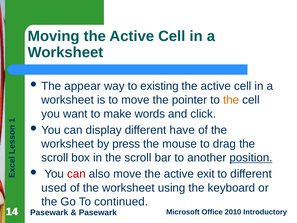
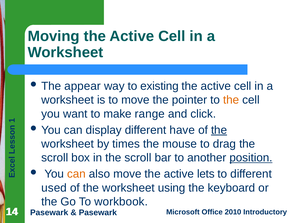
words: words -> range (150, 114)
the underline: none -> present (219, 130)
press: press -> times (126, 144)
can colour: red -> orange (76, 174)
exit: exit -> lets (206, 174)
continued: continued -> workbook (121, 202)
